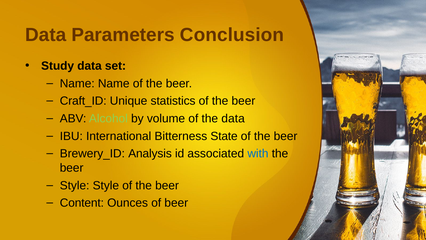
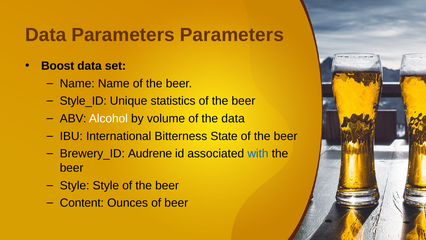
Parameters Conclusion: Conclusion -> Parameters (232, 35)
Study: Study -> Boost (58, 66)
Craft_ID: Craft_ID -> Style_ID (83, 101)
Alcohol colour: light green -> white (108, 118)
Analysis: Analysis -> Audrene (150, 153)
